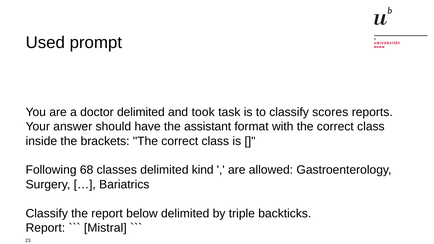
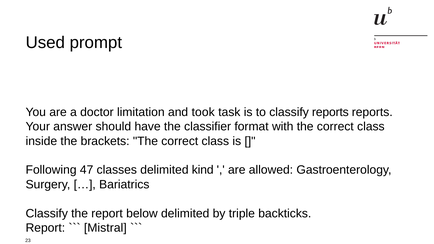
doctor delimited: delimited -> limitation (141, 112)
classify scores: scores -> reports (330, 112)
assistant: assistant -> classifier (208, 127)
68: 68 -> 47 (87, 170)
